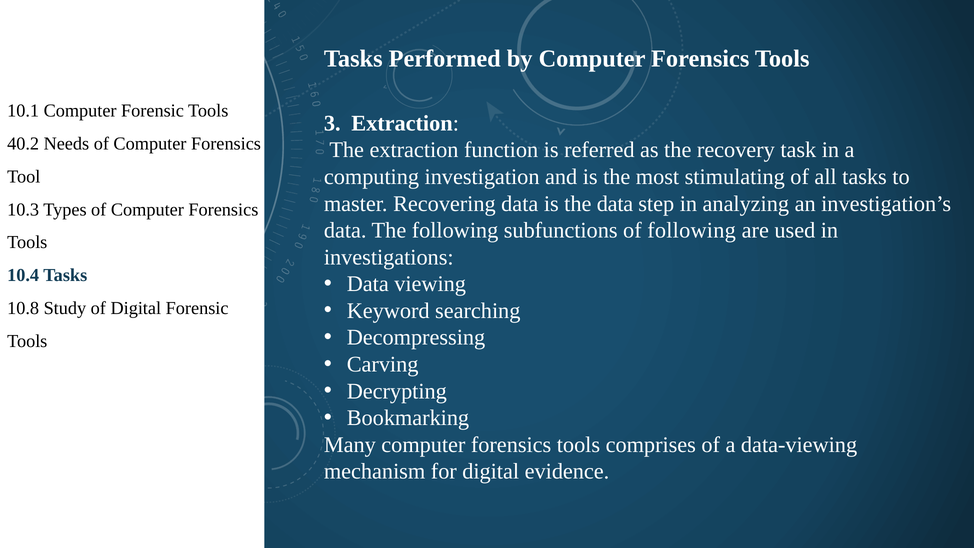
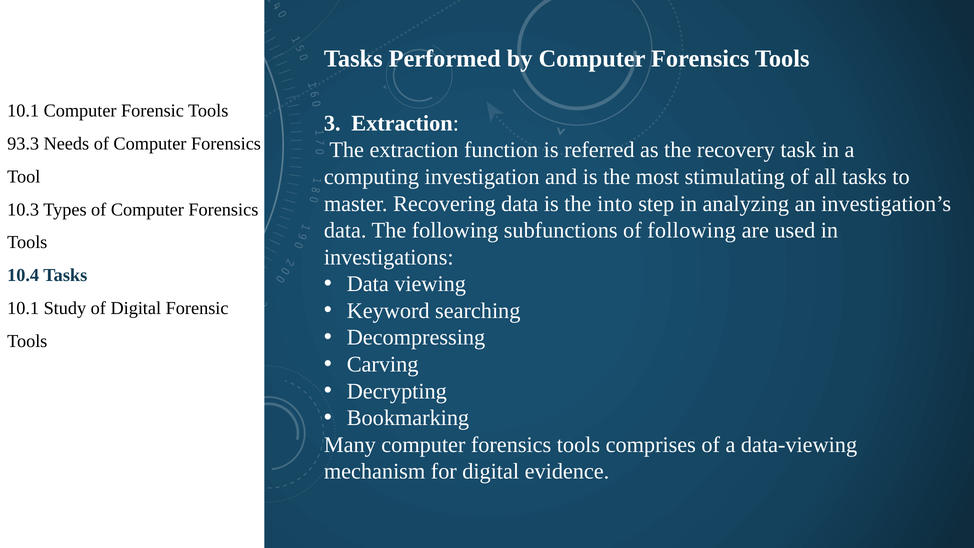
40.2: 40.2 -> 93.3 (23, 144)
the data: data -> into (615, 204)
10.8: 10.8 -> 10.1 (23, 308)
